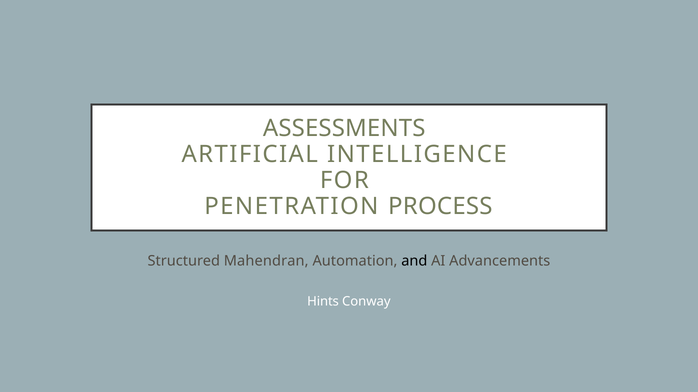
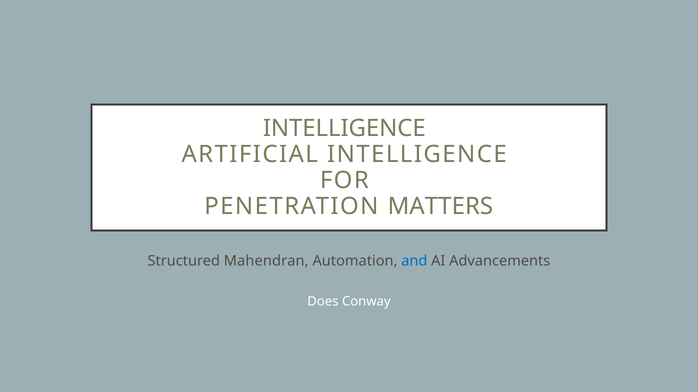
ASSESSMENTS: ASSESSMENTS -> INTELLIGENCE (344, 129)
PROCESS: PROCESS -> MATTERS (440, 206)
and colour: black -> blue (414, 262)
Hints: Hints -> Does (323, 302)
